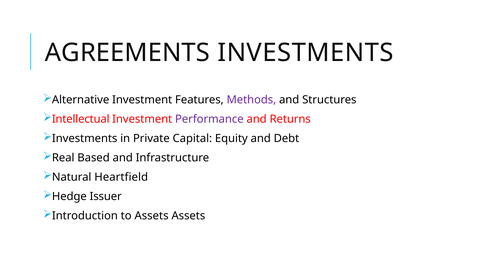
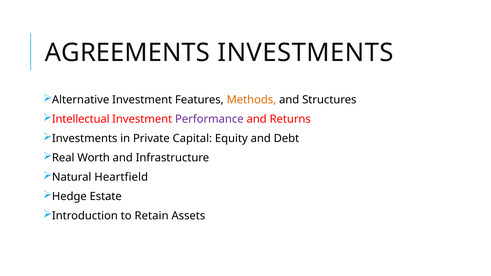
Methods colour: purple -> orange (251, 100)
Based: Based -> Worth (94, 158)
Issuer: Issuer -> Estate (106, 196)
to Assets: Assets -> Retain (152, 216)
